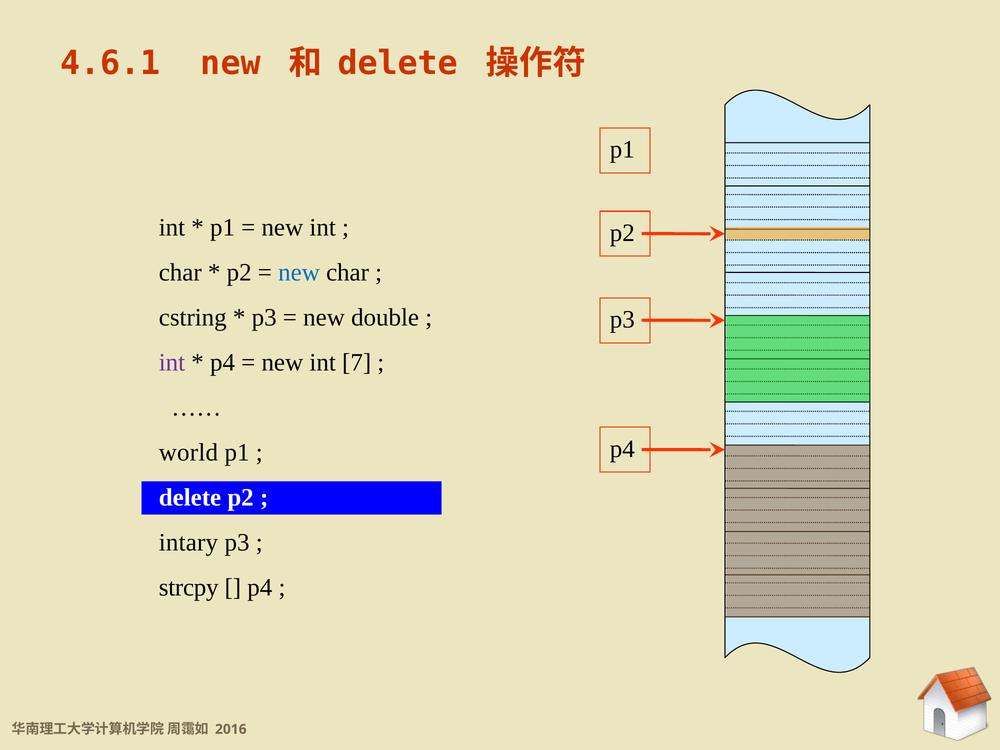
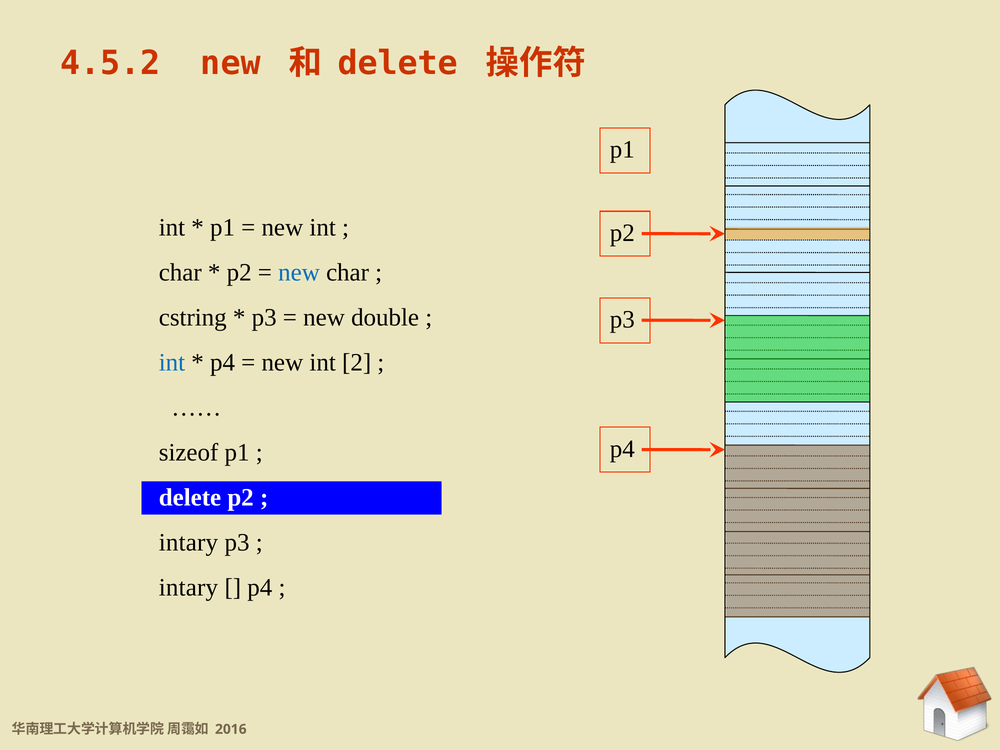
4.6.1: 4.6.1 -> 4.5.2 (110, 63)
int colour: purple -> blue (172, 362)
7: 7 -> 2 (357, 362)
world: world -> sizeof (189, 452)
strcpy: strcpy -> intary (188, 587)
